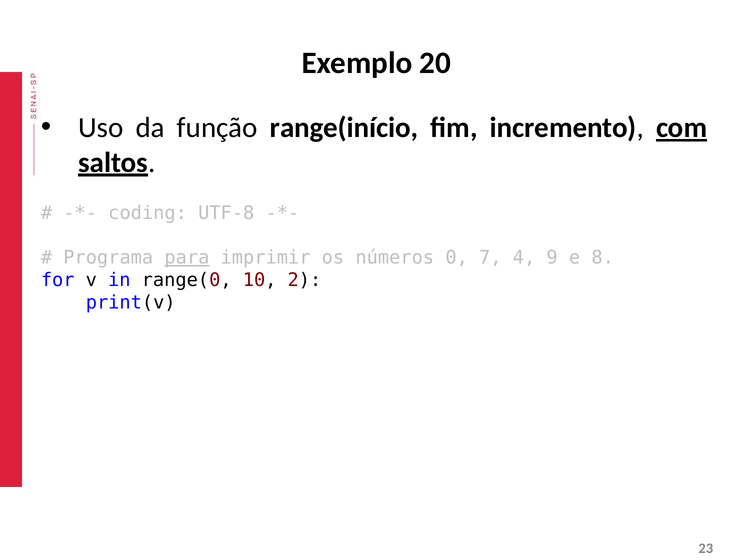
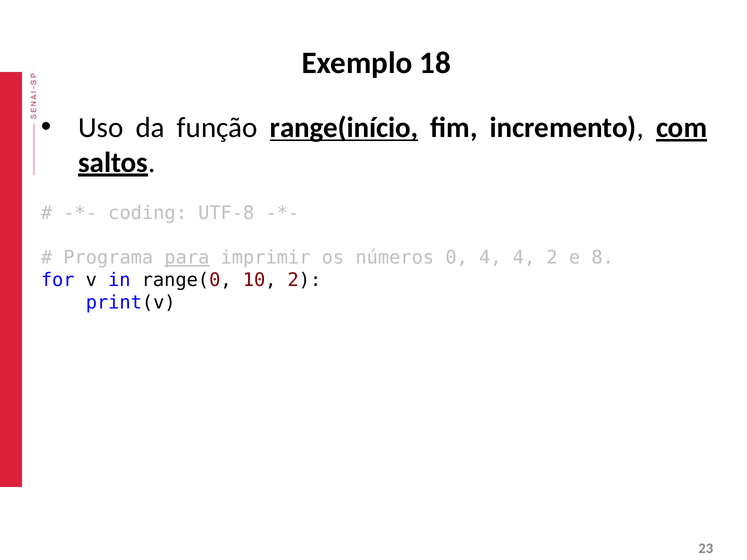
20: 20 -> 18 (435, 63)
range(início underline: none -> present (344, 128)
0 7: 7 -> 4 (490, 258)
4 9: 9 -> 2 (552, 258)
